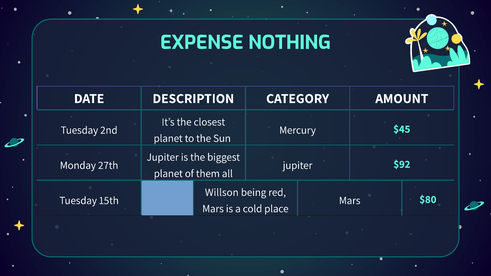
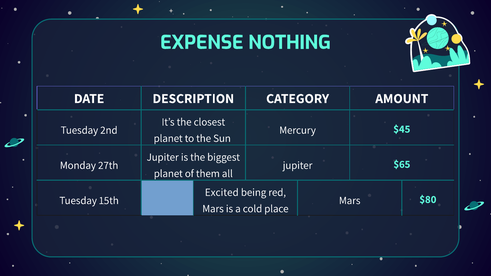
$92: $92 -> $65 (402, 164)
Willson: Willson -> Excited (222, 192)
